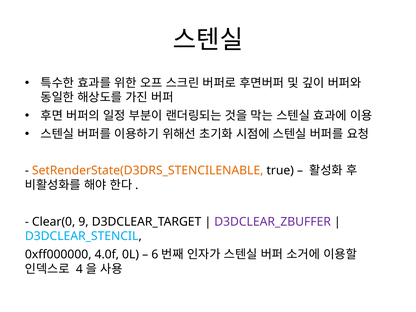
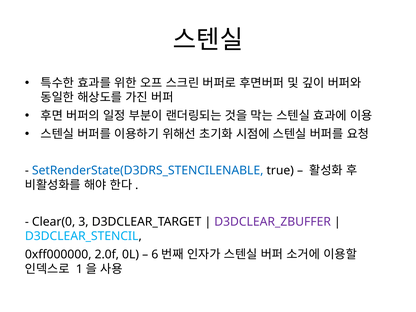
SetRenderState(D3DRS_STENCILENABLE colour: orange -> blue (148, 171)
9: 9 -> 3 (83, 222)
4.0f: 4.0f -> 2.0f (107, 255)
4: 4 -> 1 (79, 269)
